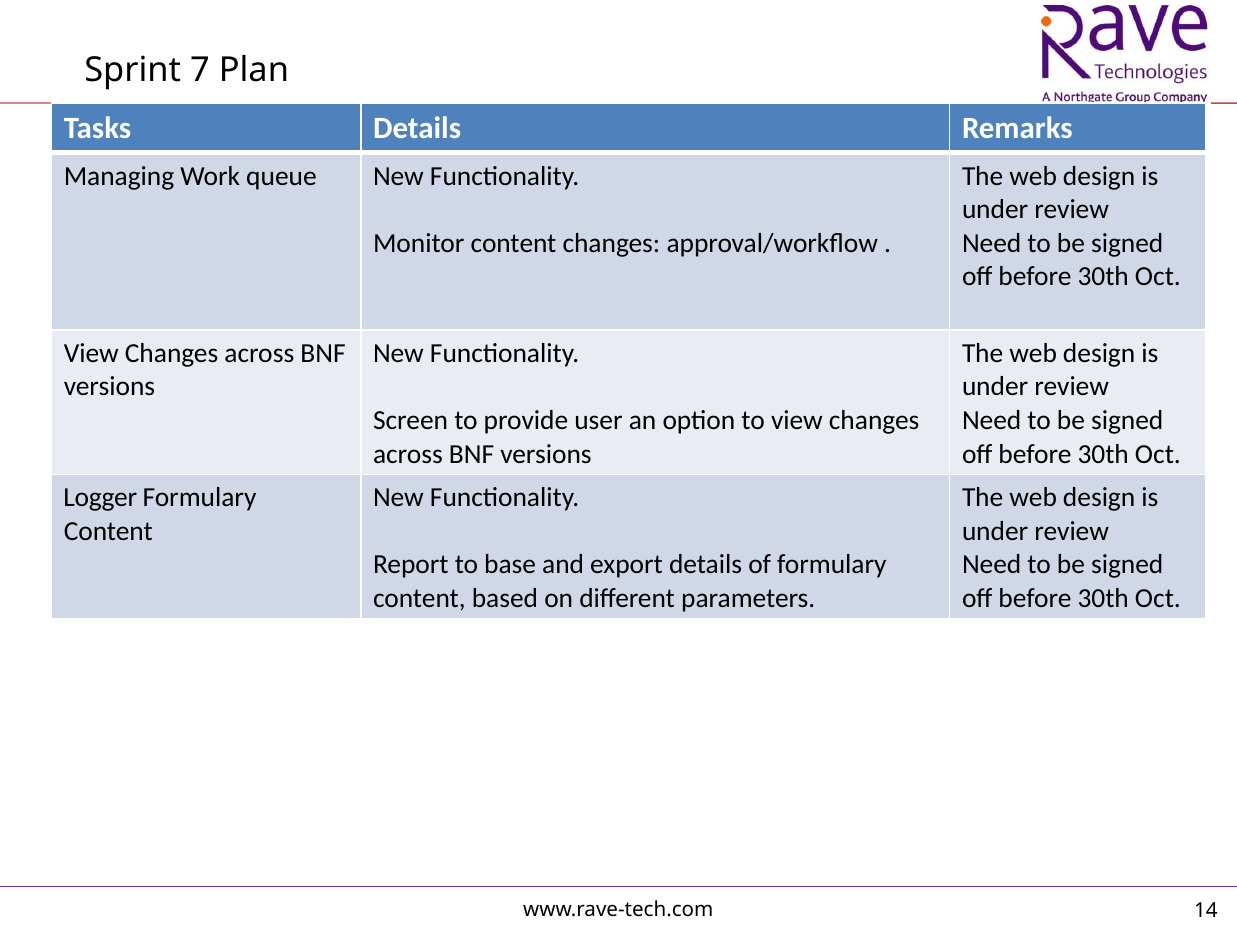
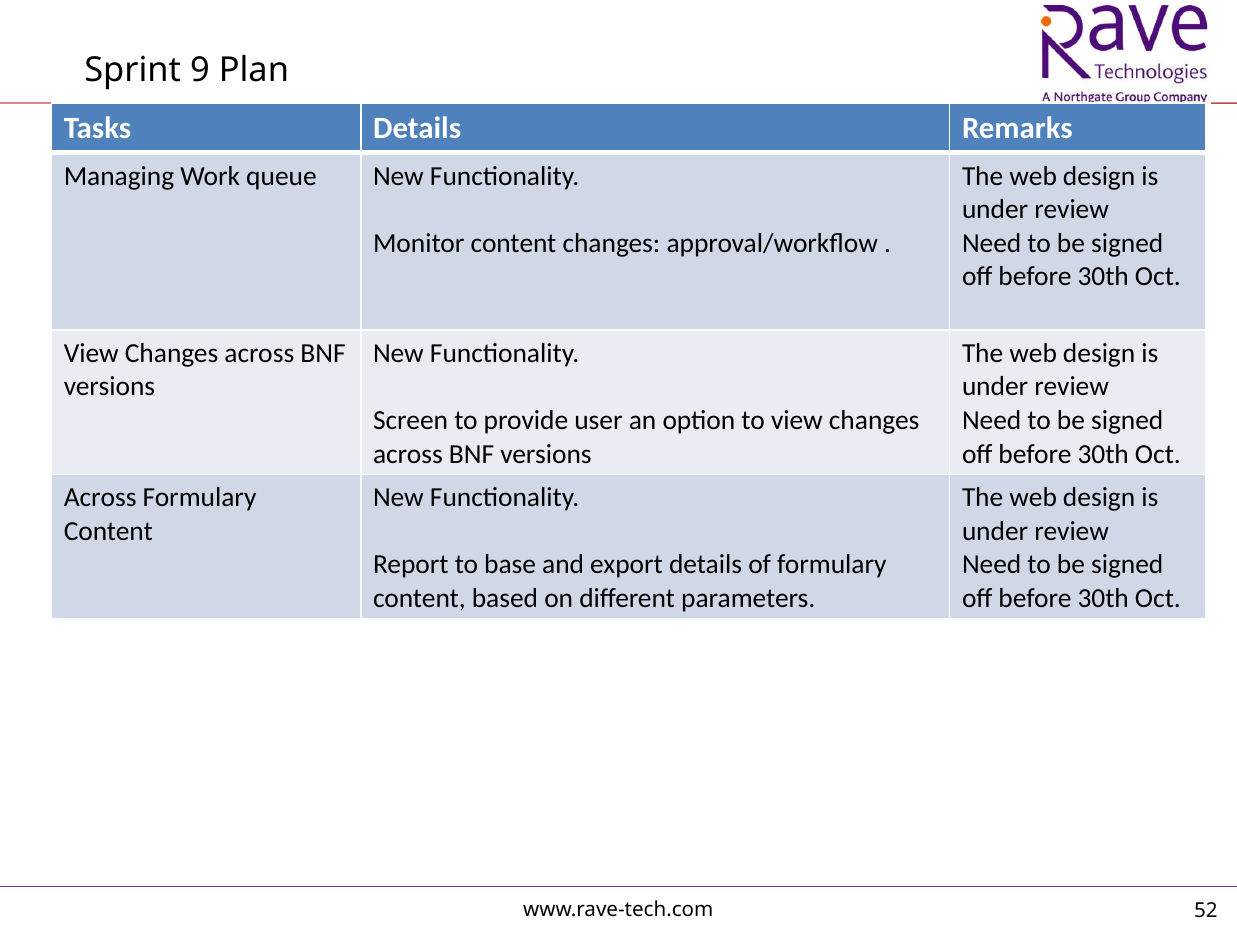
7: 7 -> 9 (200, 70)
Logger: Logger -> Across (100, 498)
14: 14 -> 52 (1206, 911)
